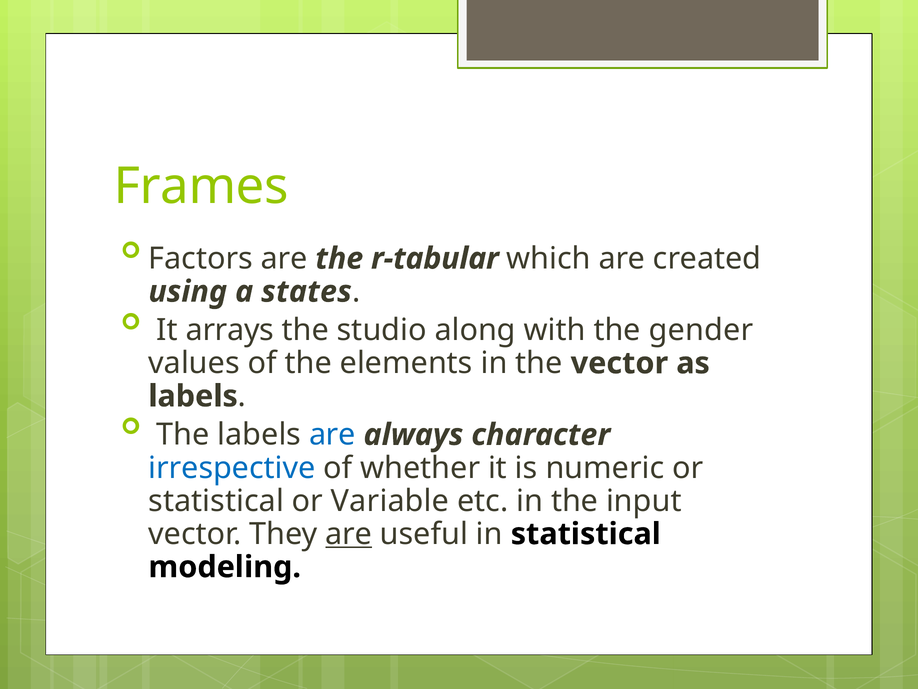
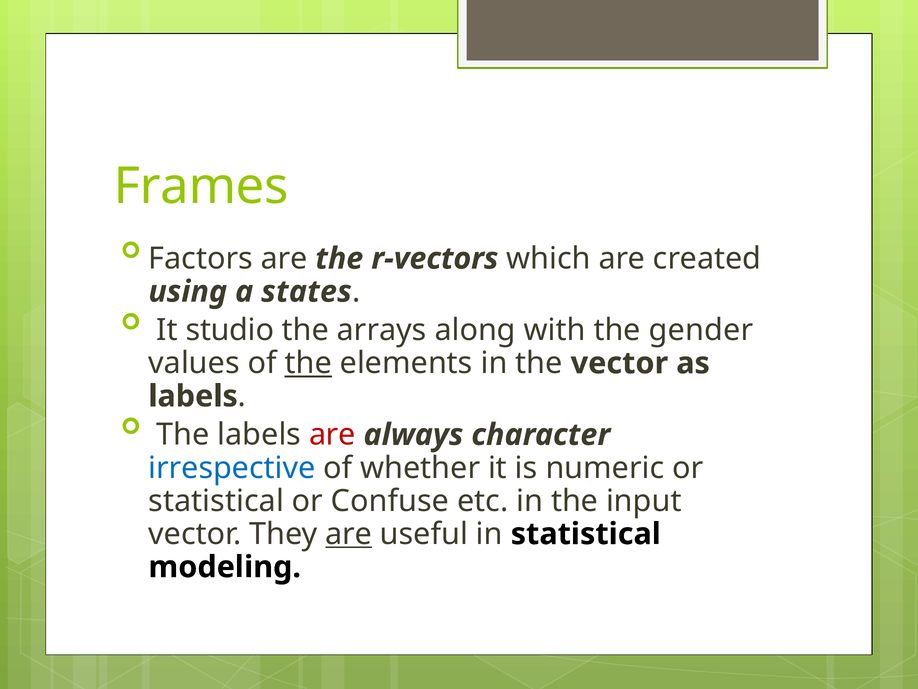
r-tabular: r-tabular -> r-vectors (435, 258)
arrays: arrays -> studio (230, 330)
studio: studio -> arrays (382, 330)
the underline: none -> present (308, 363)
are colour: blue -> red (332, 435)
Variable: Variable -> Confuse (390, 501)
